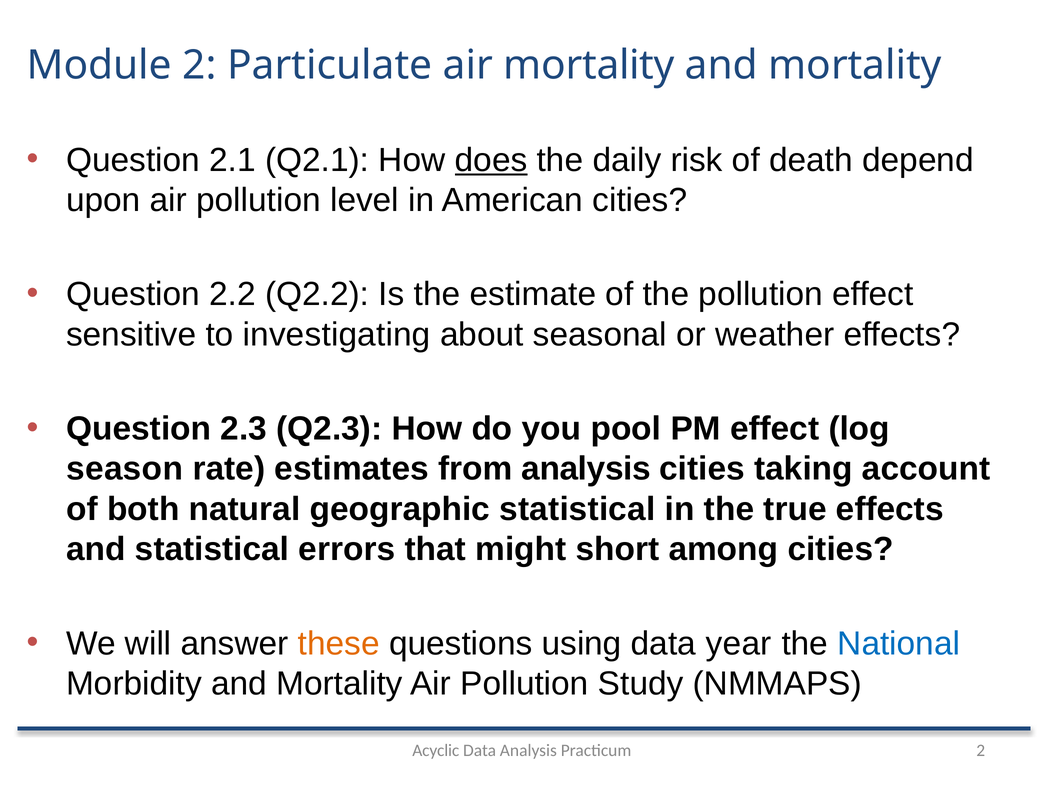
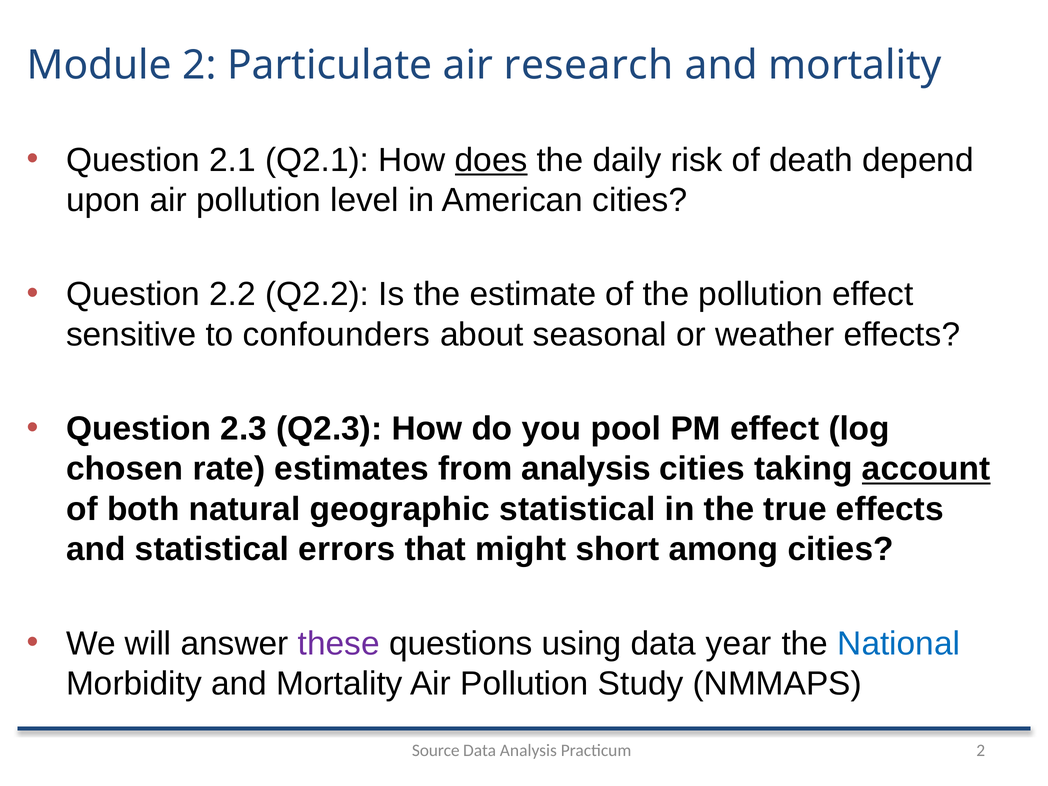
air mortality: mortality -> research (589, 65)
investigating: investigating -> confounders (337, 335)
season: season -> chosen (125, 469)
account underline: none -> present (926, 469)
these colour: orange -> purple (339, 643)
Acyclic: Acyclic -> Source (436, 751)
